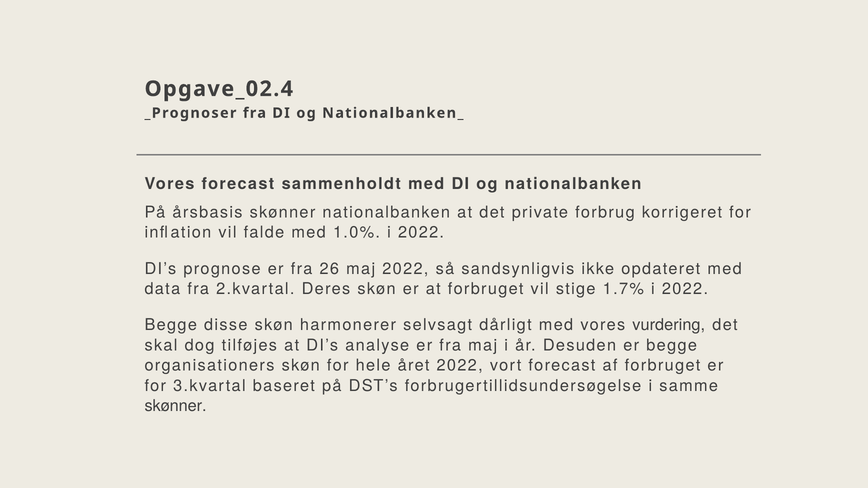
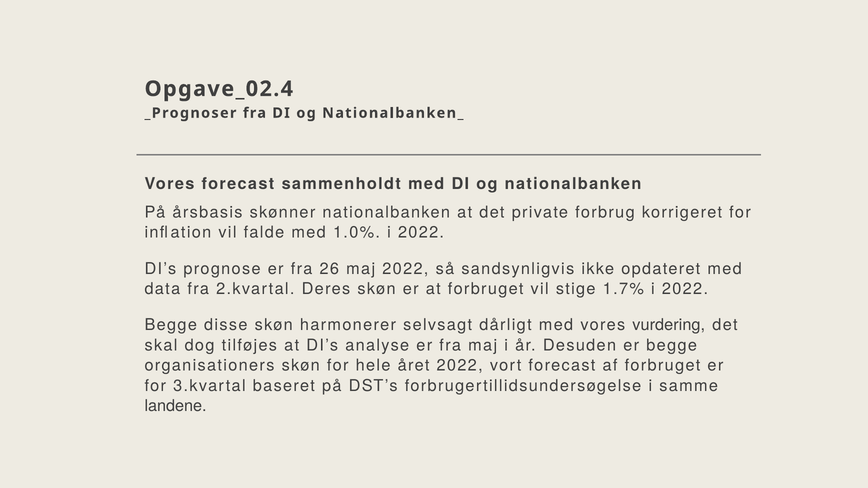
skønner: skønner -> landene (176, 406)
